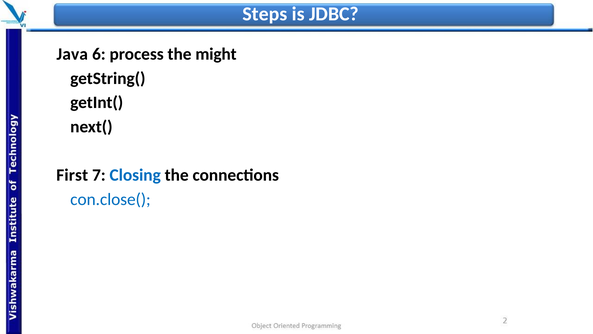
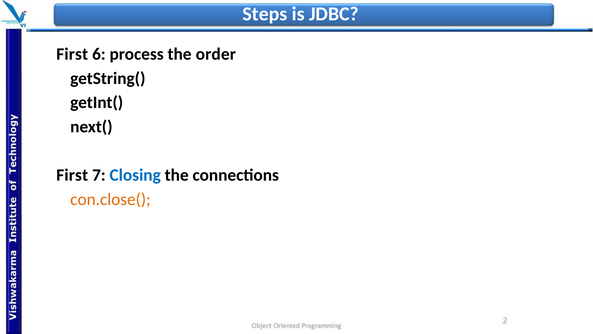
Java: Java -> First (72, 54)
might: might -> order (216, 54)
con.close( colour: blue -> orange (110, 199)
